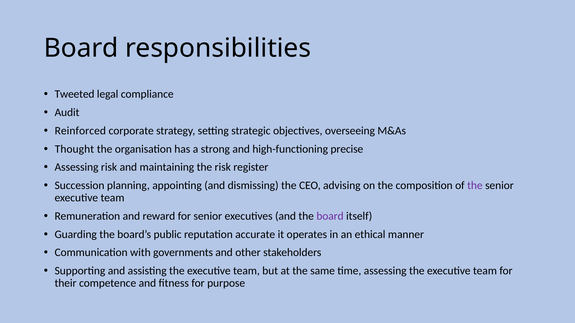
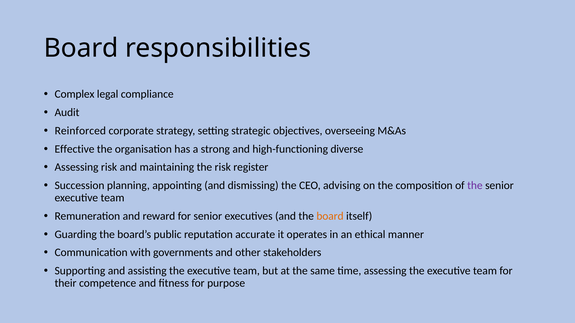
Tweeted: Tweeted -> Complex (75, 94)
Thought: Thought -> Effective (75, 149)
precise: precise -> diverse (347, 149)
board colour: purple -> orange (330, 216)
